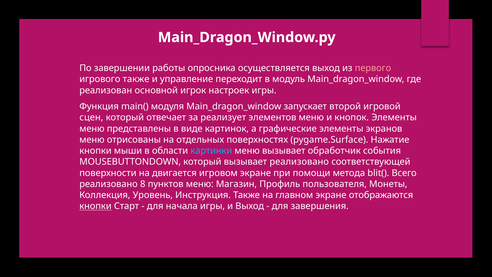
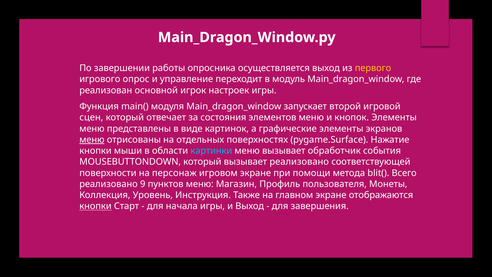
первого colour: pink -> yellow (373, 68)
игрового также: также -> опрос (136, 79)
реализует: реализует -> состояния (223, 118)
меню underline: none -> present (92, 140)
двигается: двигается -> персонаж (174, 173)
8: 8 -> 9 (143, 184)
